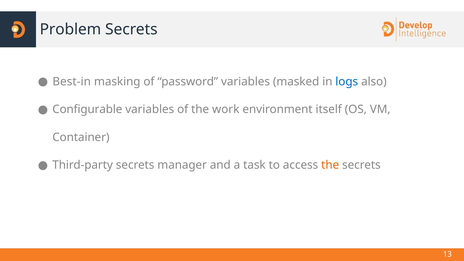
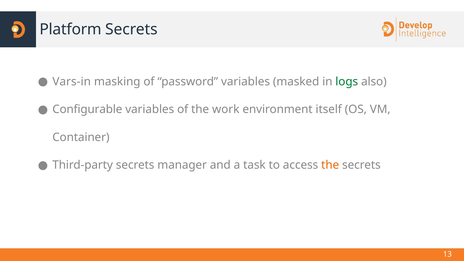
Problem: Problem -> Platform (70, 29)
Best-in: Best-in -> Vars-in (72, 82)
logs colour: blue -> green (347, 82)
